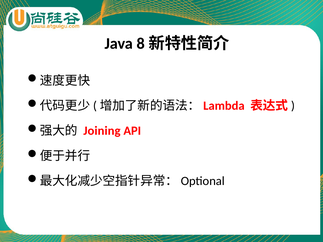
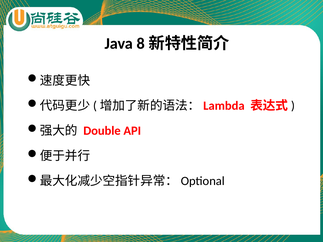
Joining: Joining -> Double (102, 131)
